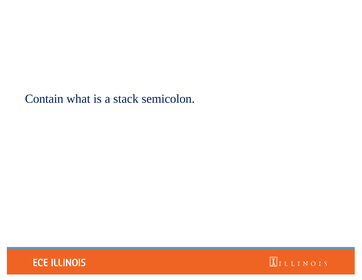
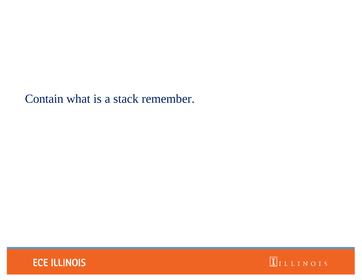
semicolon: semicolon -> remember (168, 99)
